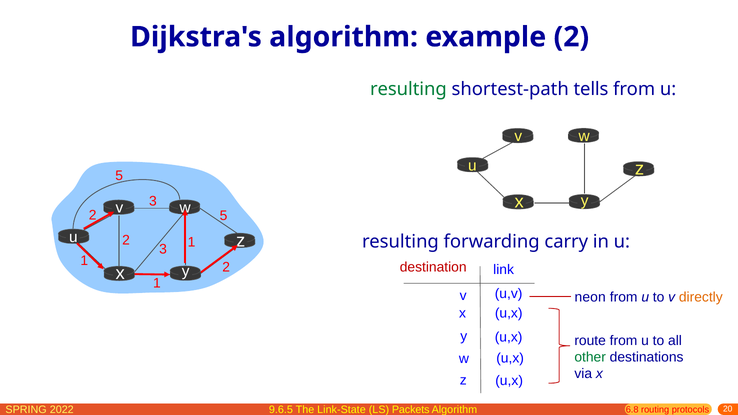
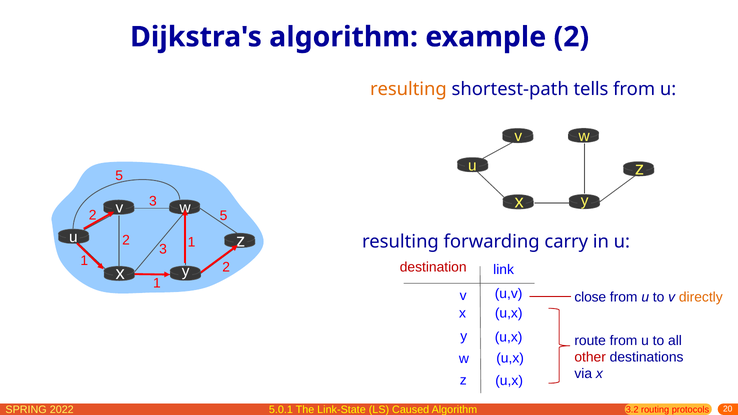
resulting colour: green -> orange (408, 89)
neon: neon -> close (590, 297)
other colour: green -> red (590, 357)
9.6.5: 9.6.5 -> 5.0.1 (281, 410)
Packets: Packets -> Caused (411, 410)
6.8: 6.8 -> 3.2 (632, 410)
